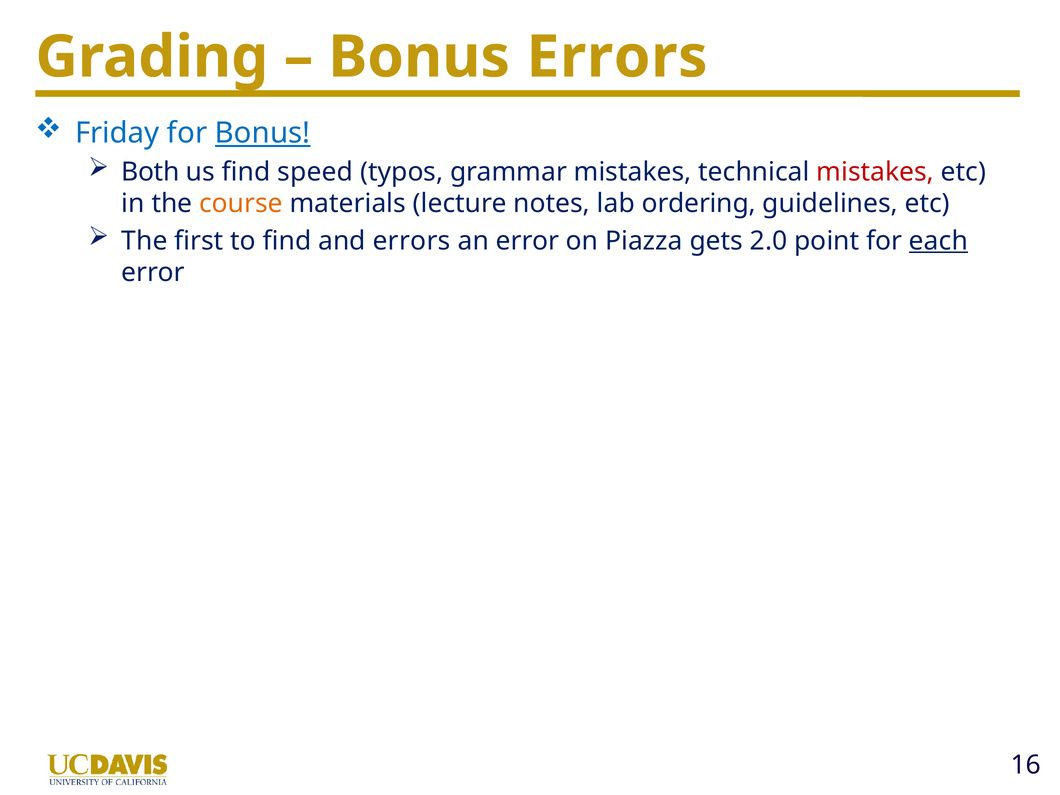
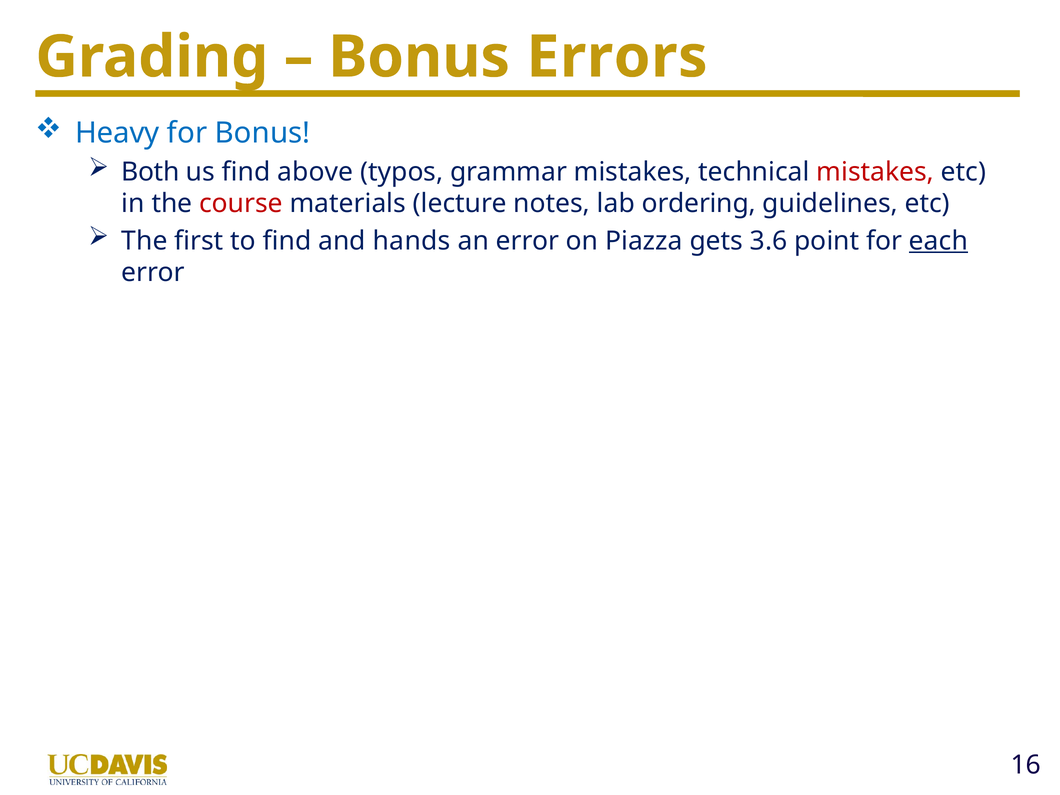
Friday: Friday -> Heavy (117, 133)
Bonus underline: present -> none (263, 133)
speed: speed -> above (315, 172)
course colour: orange -> red (241, 204)
and errors: errors -> hands (412, 241)
2.0: 2.0 -> 3.6 (769, 241)
